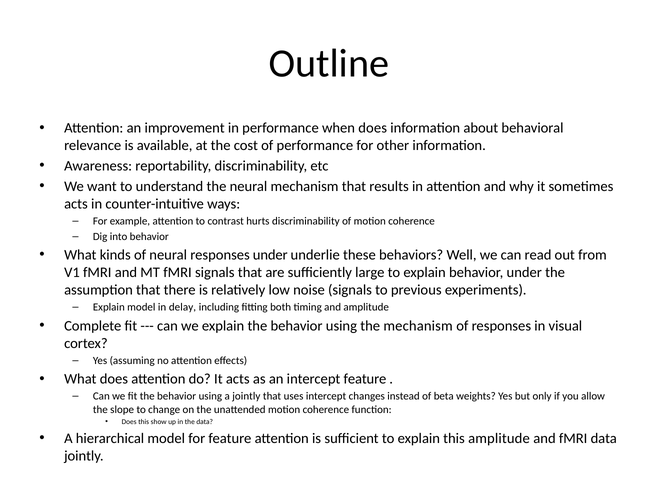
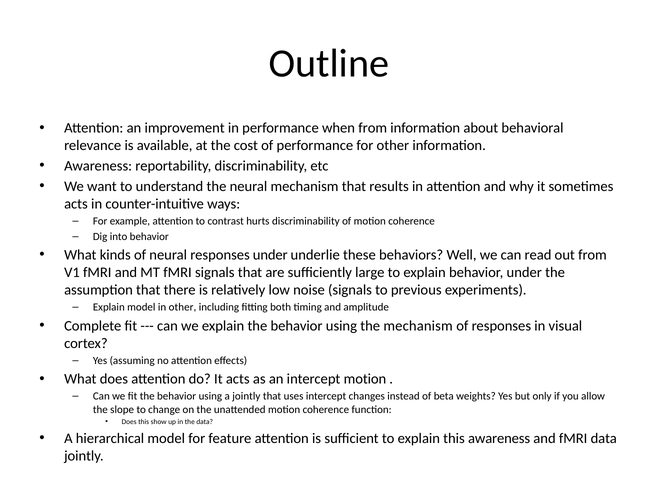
when does: does -> from (373, 128)
in delay: delay -> other (182, 308)
intercept feature: feature -> motion (365, 379)
this amplitude: amplitude -> awareness (499, 439)
